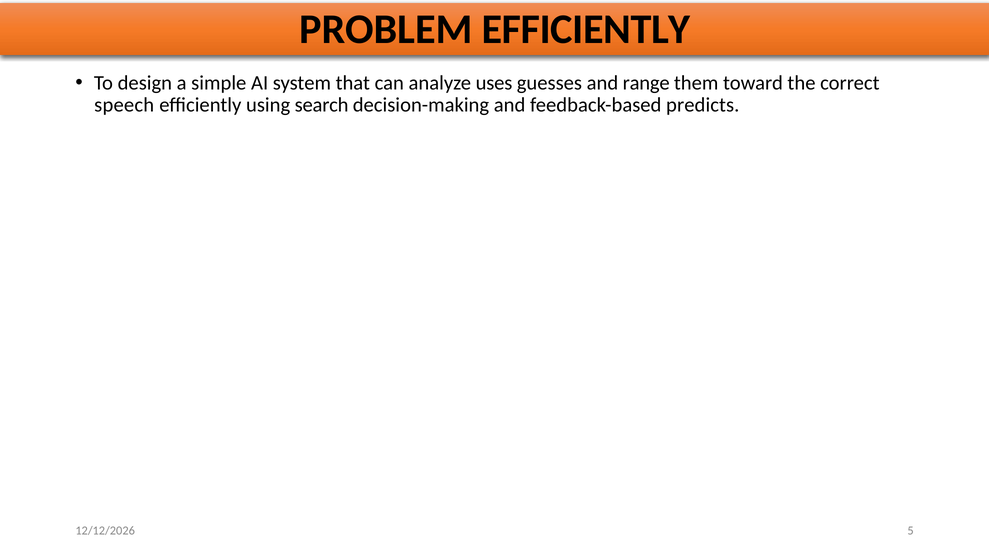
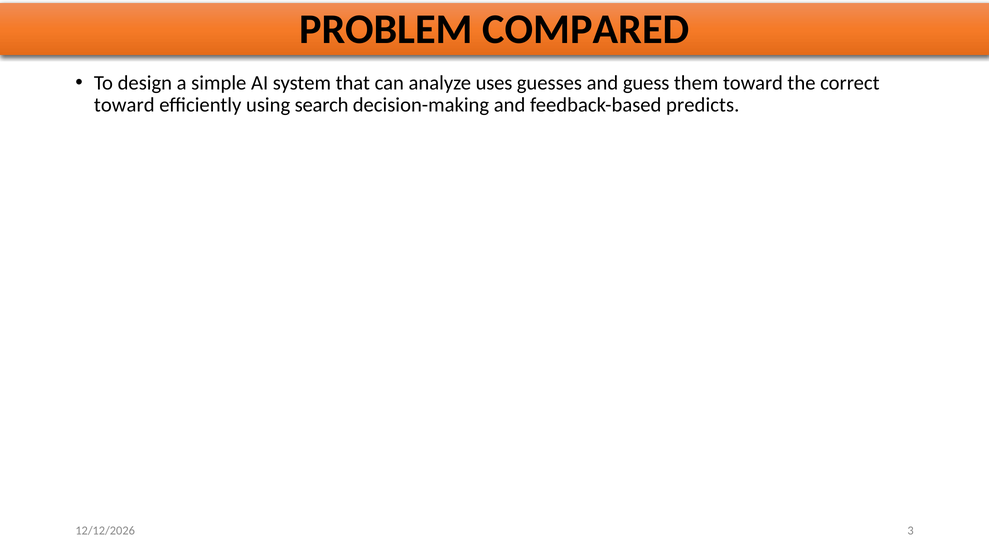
PROBLEM EFFICIENTLY: EFFICIENTLY -> COMPARED (586, 29)
range: range -> guess (646, 83)
speech: speech -> toward (124, 105)
5: 5 -> 3 (911, 531)
